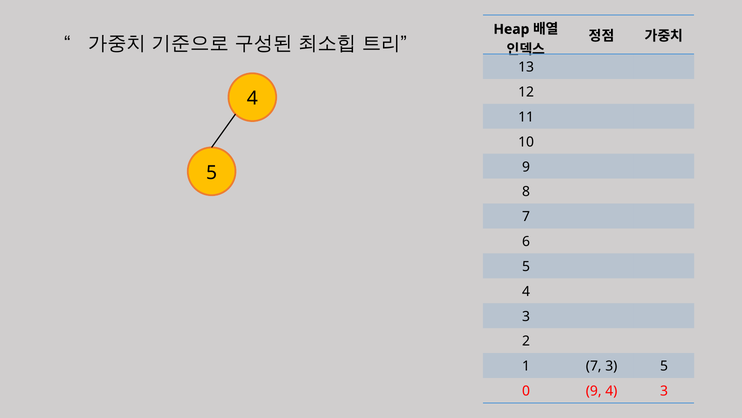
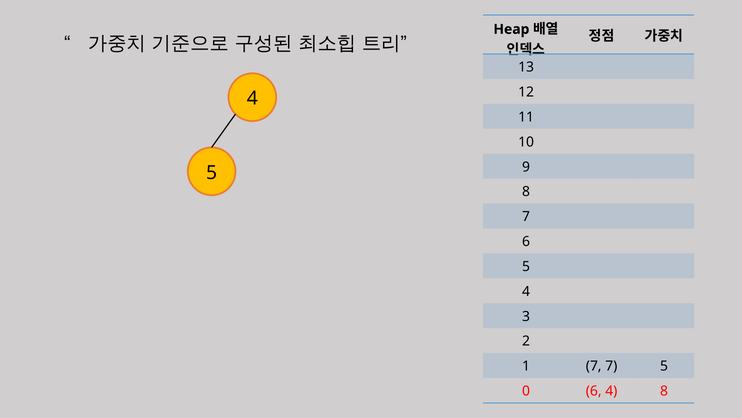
7 3: 3 -> 7 (611, 366)
0 9: 9 -> 6 (594, 391)
3: 3 -> 8 (664, 391)
